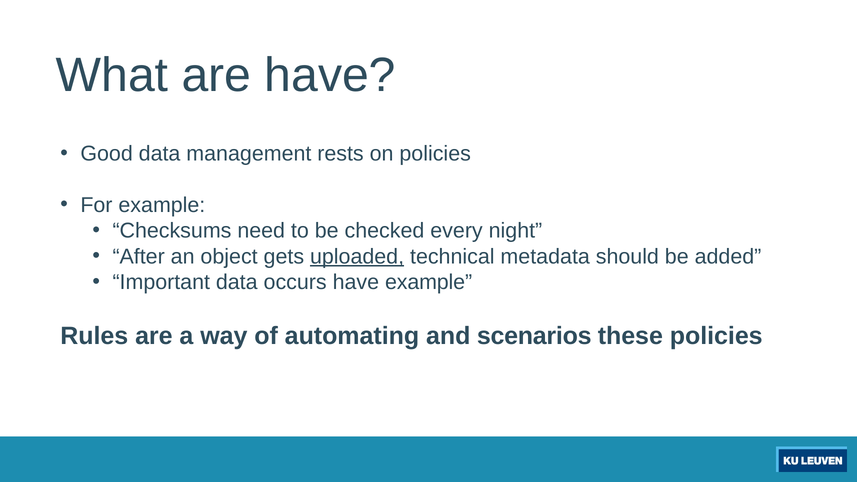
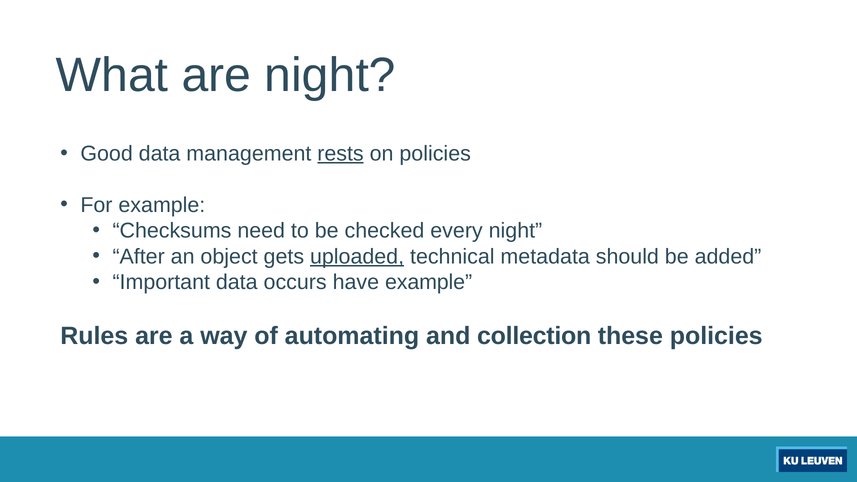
are have: have -> night (330, 75)
rests underline: none -> present (340, 154)
scenarios: scenarios -> collection (534, 336)
